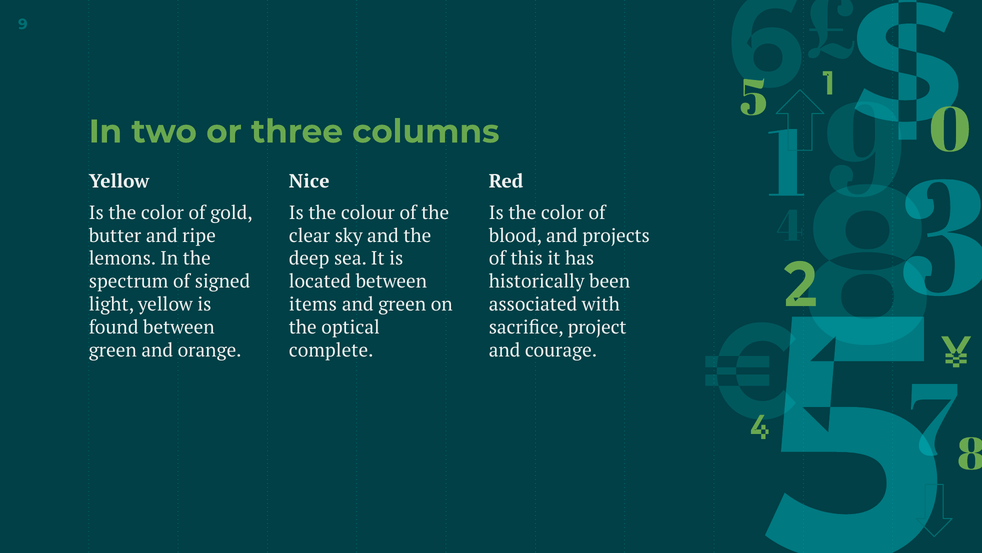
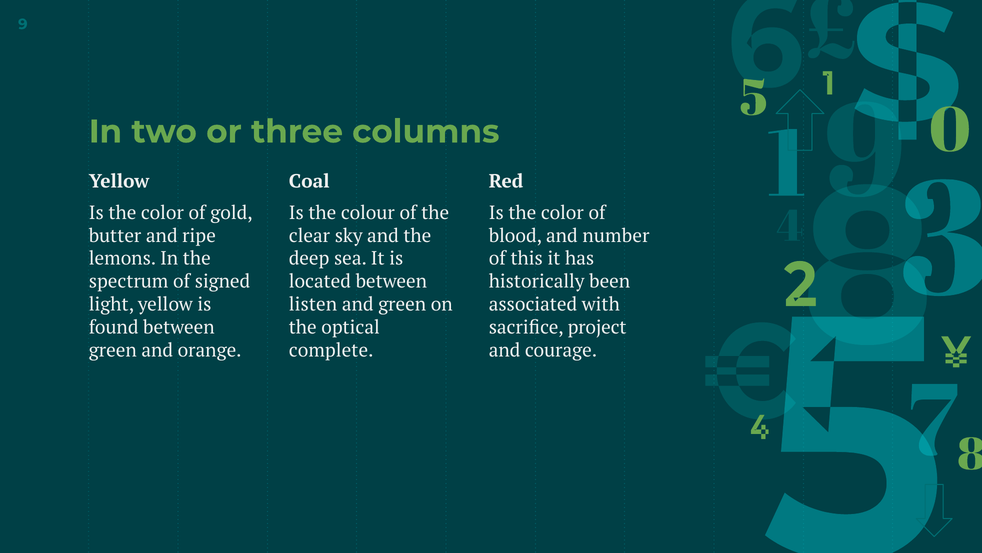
Nice: Nice -> Coal (309, 181)
projects: projects -> number (616, 235)
items: items -> listen (313, 304)
